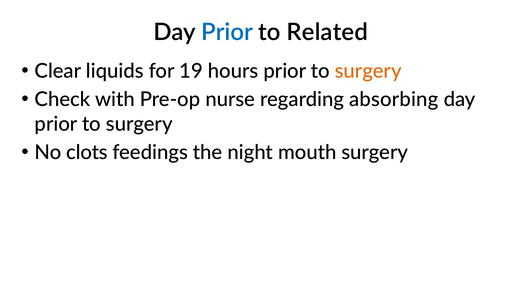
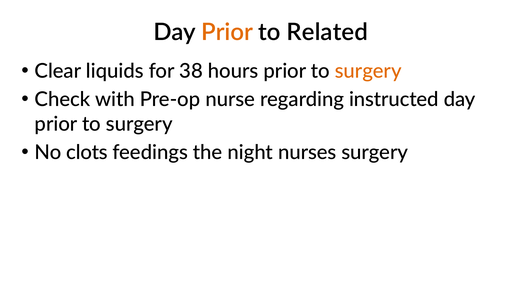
Prior colour: blue -> orange (227, 32)
19: 19 -> 38 (191, 71)
absorbing: absorbing -> instructed (394, 100)
mouth: mouth -> nurses (307, 153)
